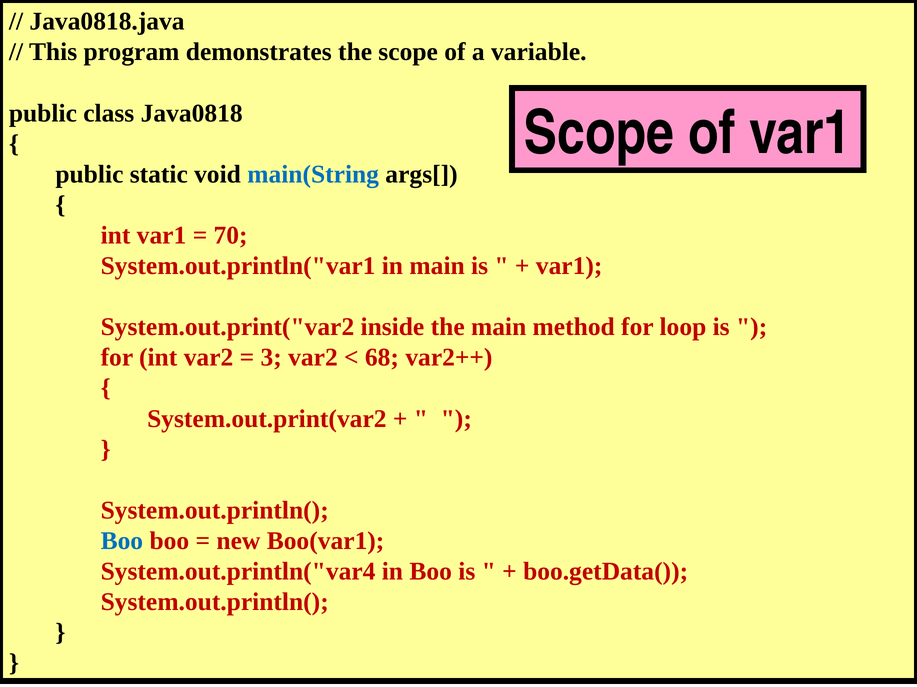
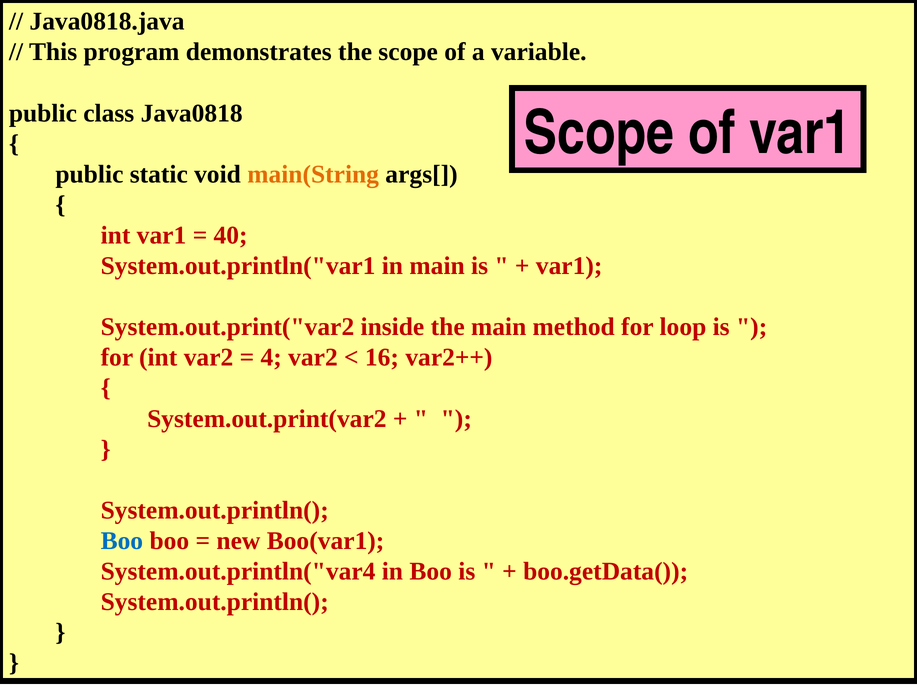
main(String colour: blue -> orange (313, 174)
70: 70 -> 40 (230, 236)
3: 3 -> 4 (271, 358)
68: 68 -> 16 (382, 358)
